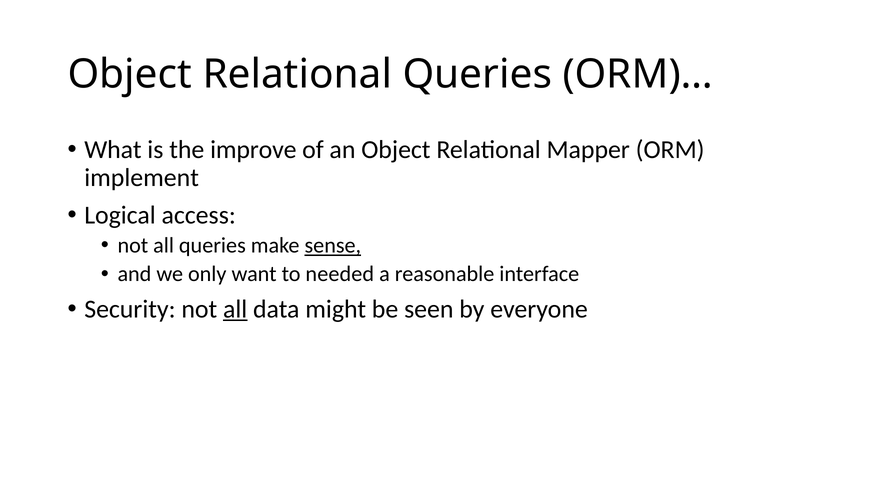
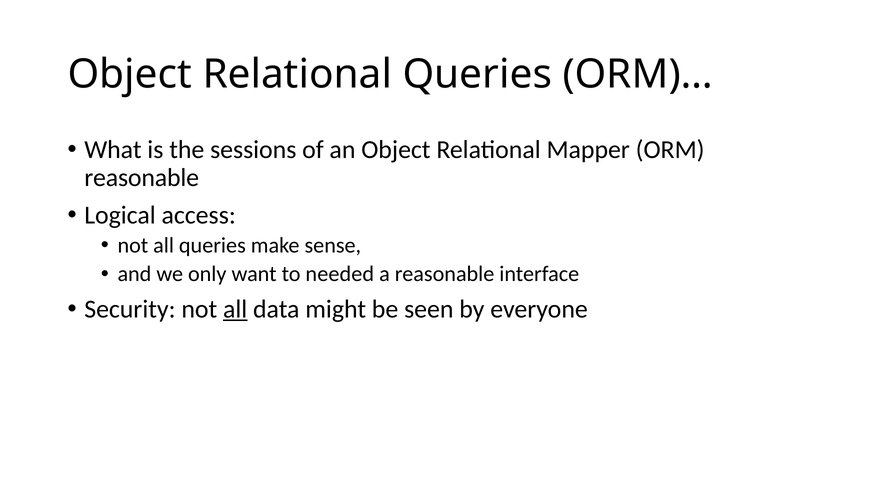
improve: improve -> sessions (253, 150)
implement: implement -> reasonable (142, 178)
sense underline: present -> none (333, 246)
